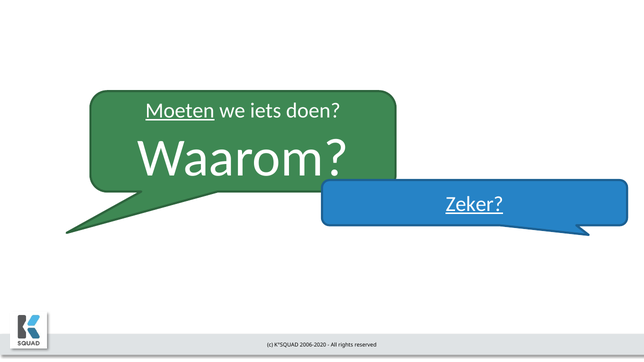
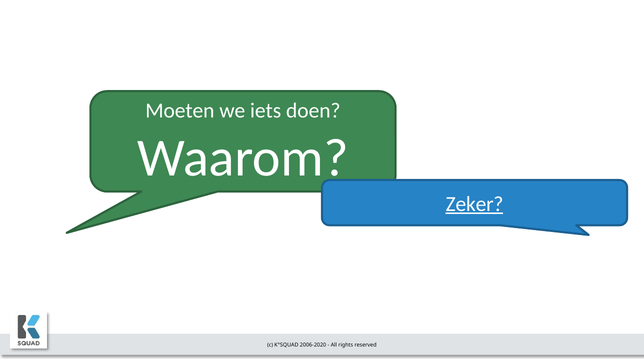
Moeten underline: present -> none (180, 111)
